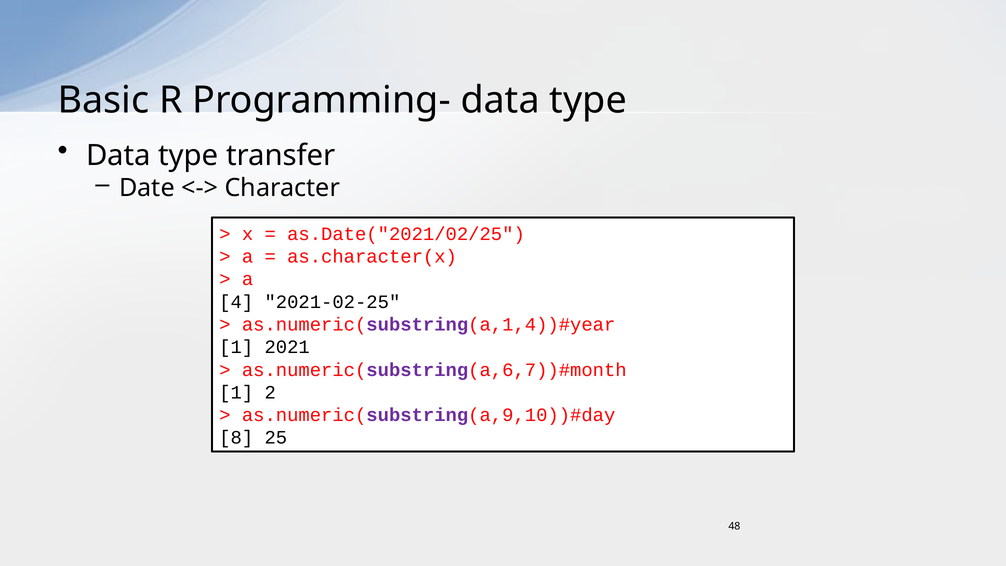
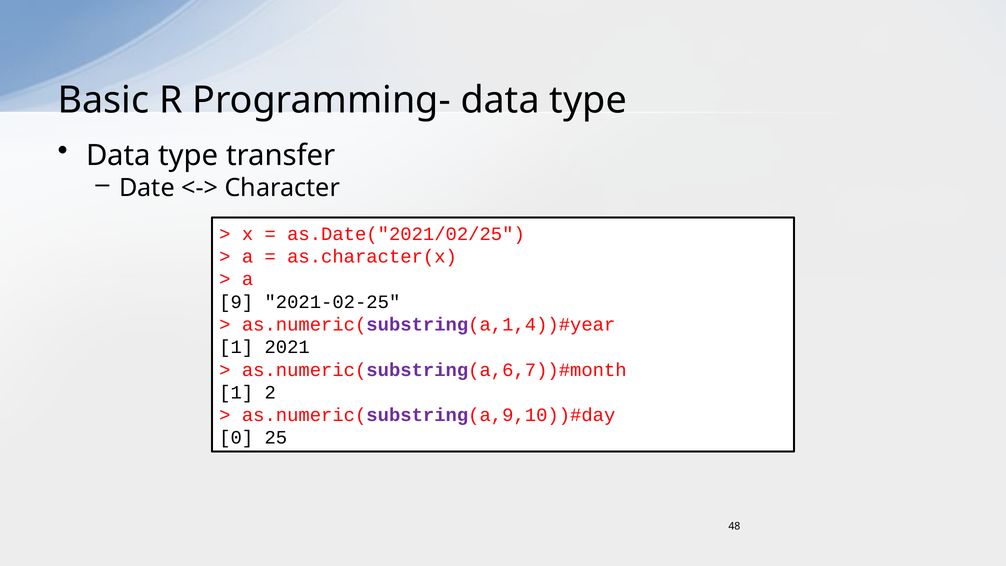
4: 4 -> 9 (236, 302)
8: 8 -> 0 (236, 438)
